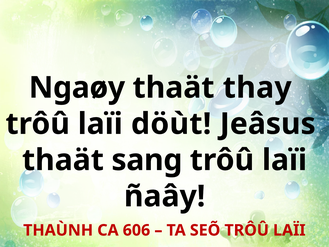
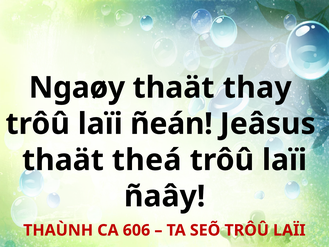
döùt: döùt -> ñeán (171, 124)
sang: sang -> theá (147, 160)
